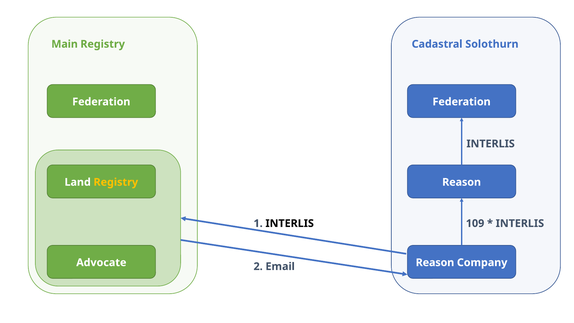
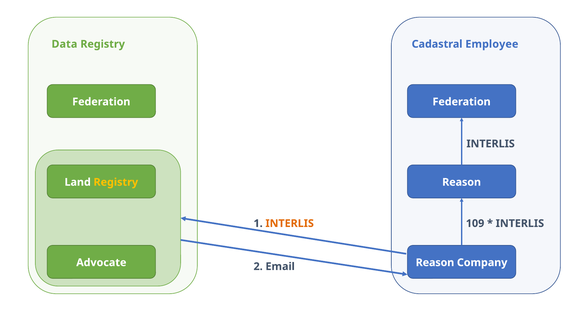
Main: Main -> Data (64, 44)
Solothurn: Solothurn -> Employee (492, 44)
INTERLIS colour: black -> orange (290, 223)
